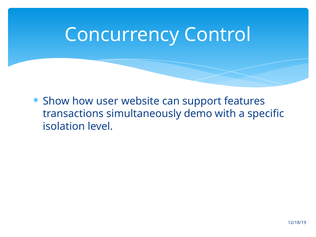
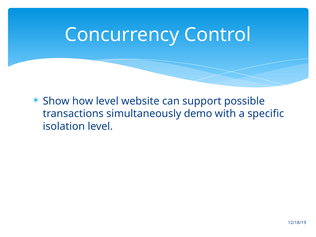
how user: user -> level (107, 101)
features: features -> possible (244, 101)
